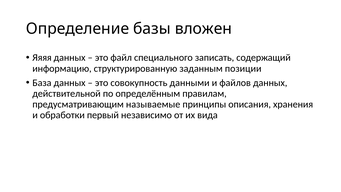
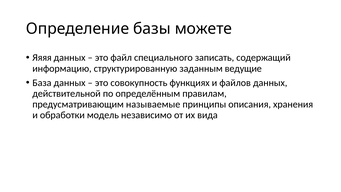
вложен: вложен -> можете (203, 29)
позиции: позиции -> ведущие (243, 68)
данными: данными -> функциях (190, 83)
первый: первый -> модель (103, 115)
